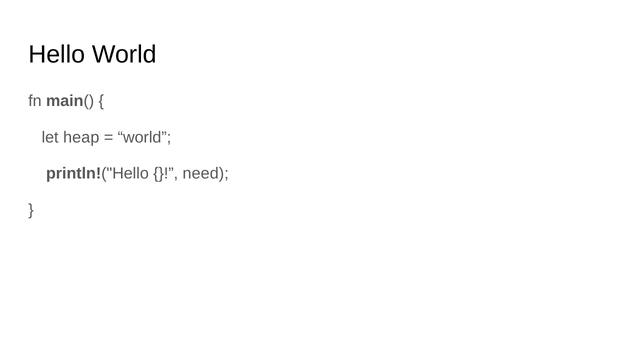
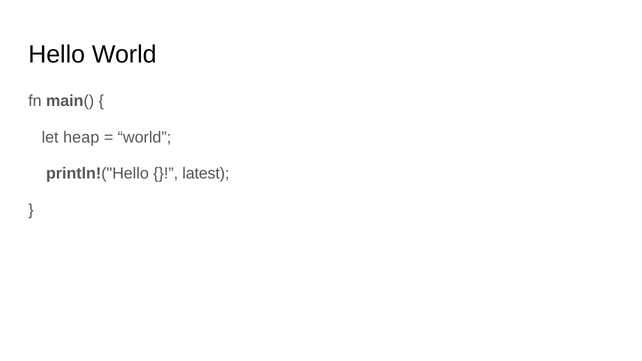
need: need -> latest (206, 174)
